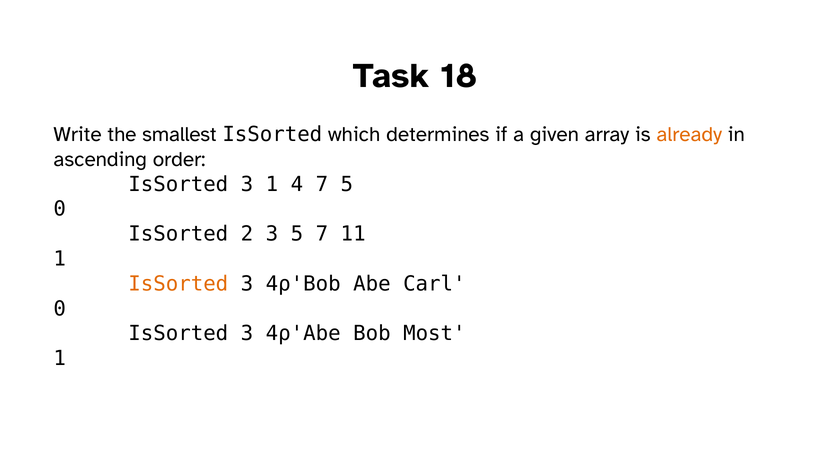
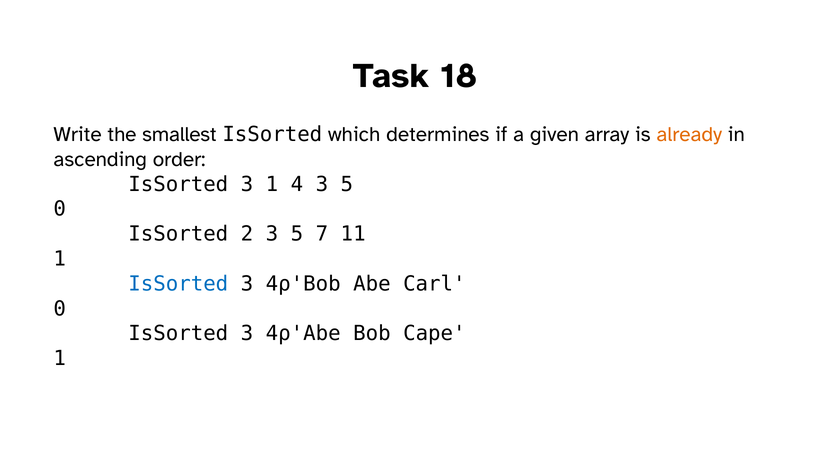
4 7: 7 -> 3 (322, 184)
IsSorted colour: orange -> blue (178, 284)
Most: Most -> Cape (434, 334)
